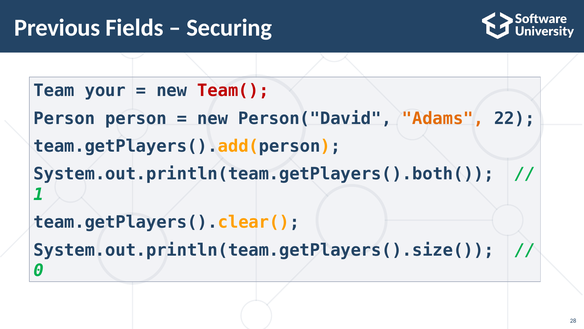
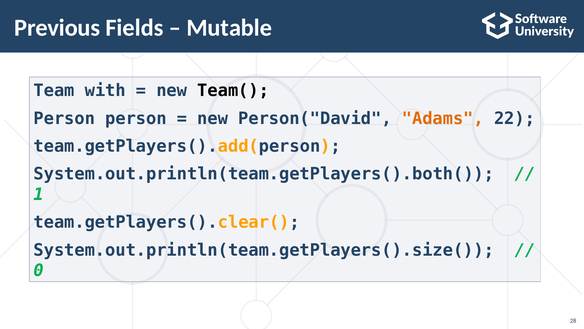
Securing: Securing -> Mutable (229, 28)
your: your -> with (105, 90)
Team( colour: red -> black (233, 90)
